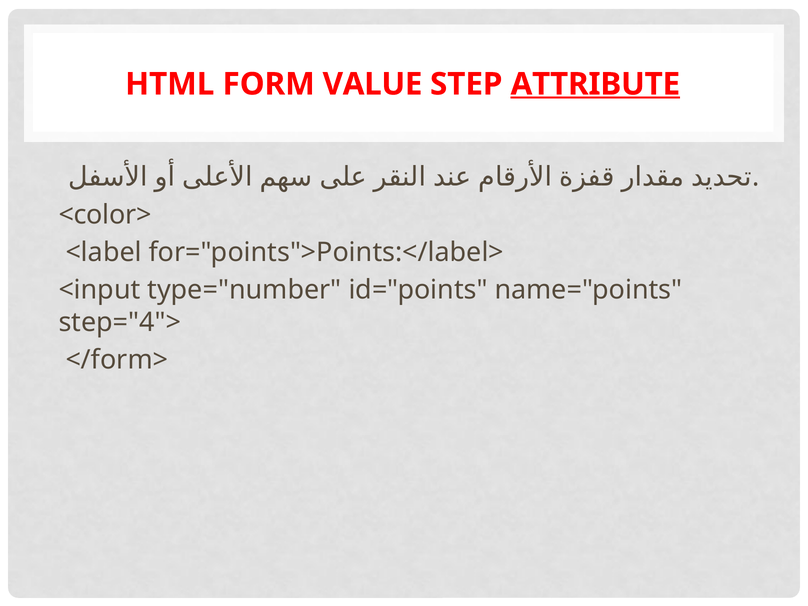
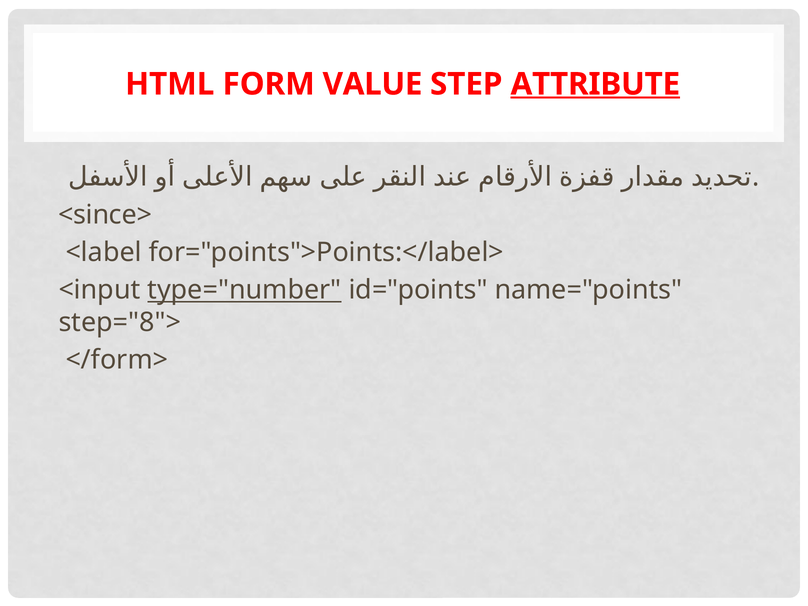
<color>: <color> -> <since> (105, 215)
type="number underline: none -> present (244, 290)
step="4">: step="4"> -> step="8"> (120, 322)
